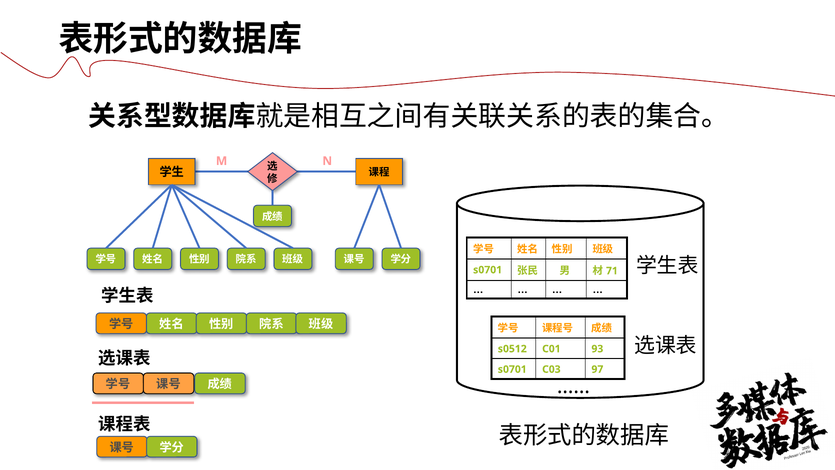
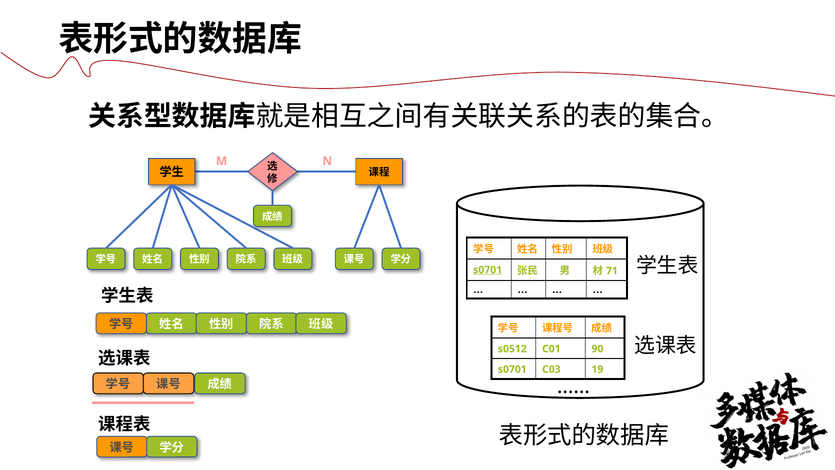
s0701 underline: none -> present (488, 270)
93: 93 -> 90 (597, 349)
97: 97 -> 19 (597, 369)
